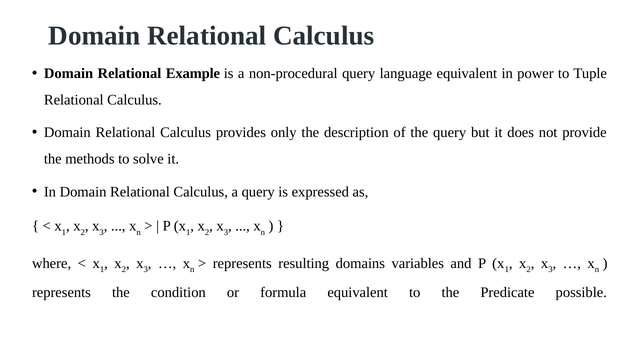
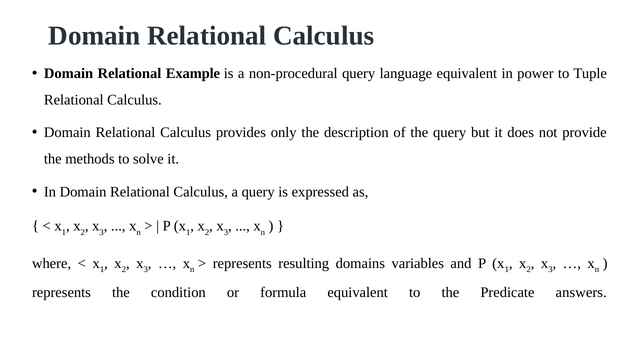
possible: possible -> answers (581, 292)
